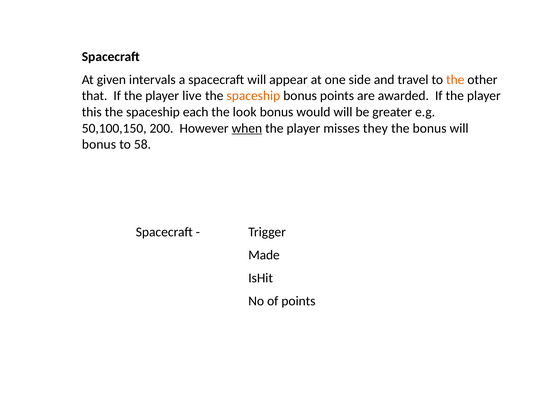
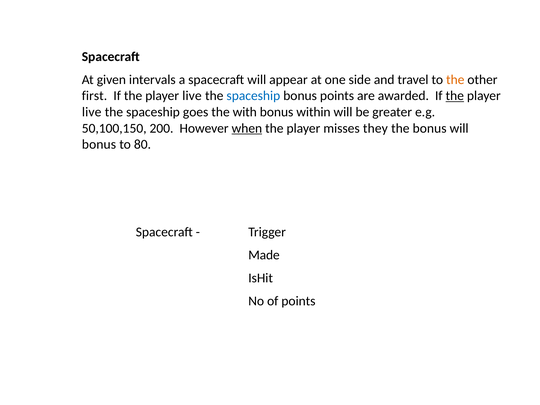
that: that -> first (95, 96)
spaceship colour: orange -> blue (253, 96)
the underline: none -> present (455, 96)
this: this -> live (92, 112)
each: each -> goes (196, 112)
look: look -> with (245, 112)
would: would -> within (313, 112)
58: 58 -> 80 (142, 144)
